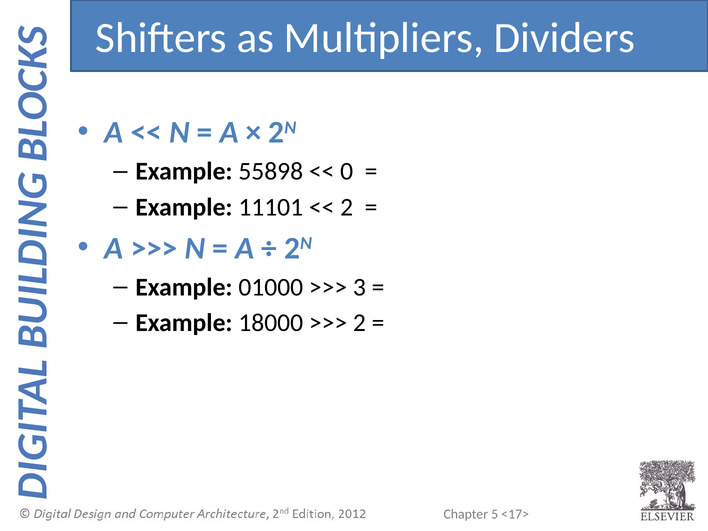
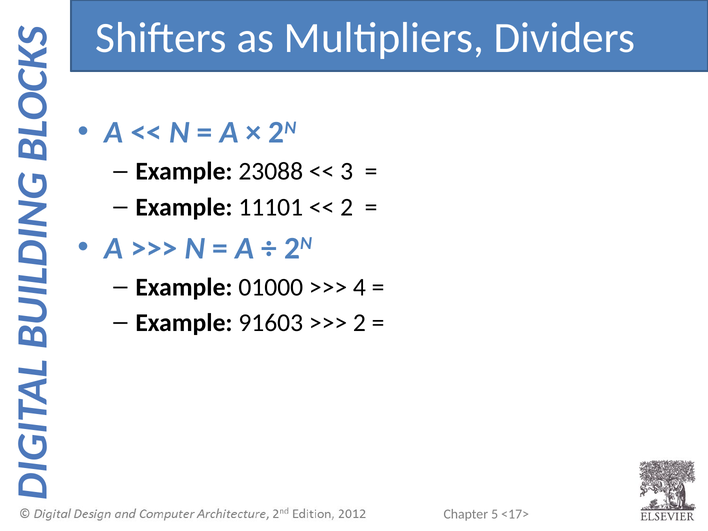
55898: 55898 -> 23088 (271, 172)
0: 0 -> 3 (347, 172)
3: 3 -> 4 (359, 287)
18000: 18000 -> 91603 (271, 323)
